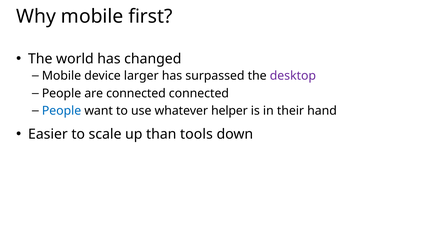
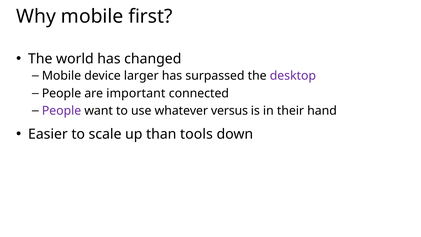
are connected: connected -> important (136, 93)
People colour: blue -> purple (62, 111)
helper: helper -> versus (229, 111)
